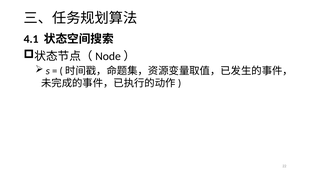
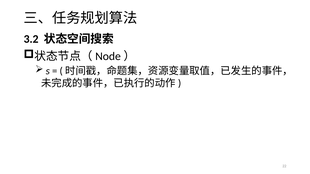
4.1: 4.1 -> 3.2 (31, 39)
